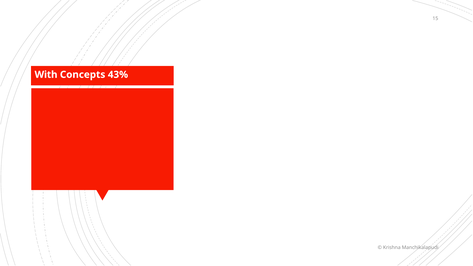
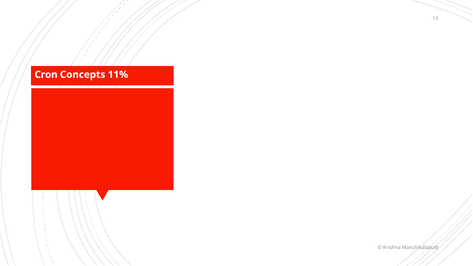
With: With -> Cron (46, 75)
43%: 43% -> 11% (118, 75)
